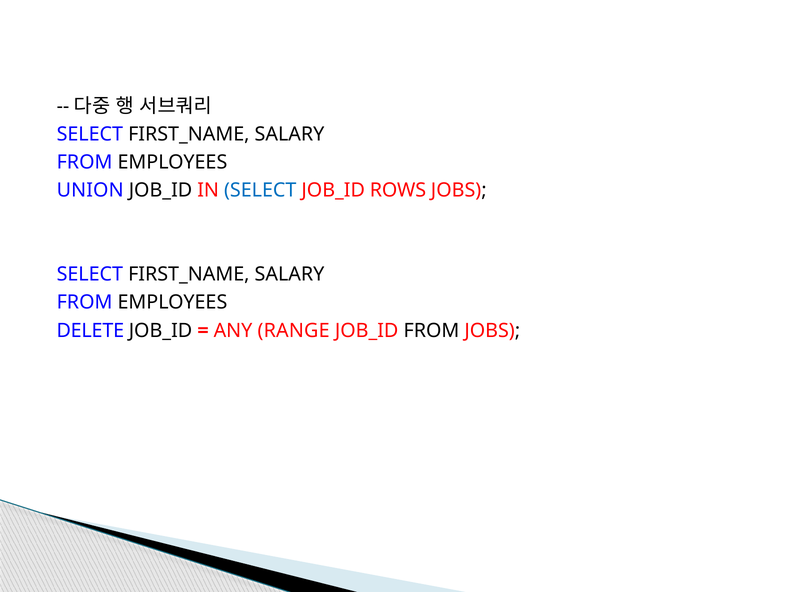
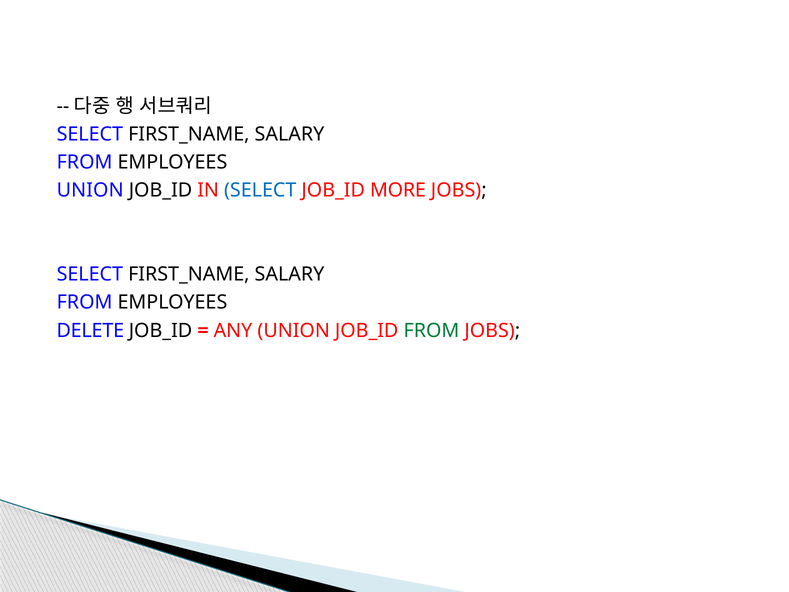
ROWS: ROWS -> MORE (398, 190)
ANY RANGE: RANGE -> UNION (294, 330)
FROM colour: black -> green (431, 330)
